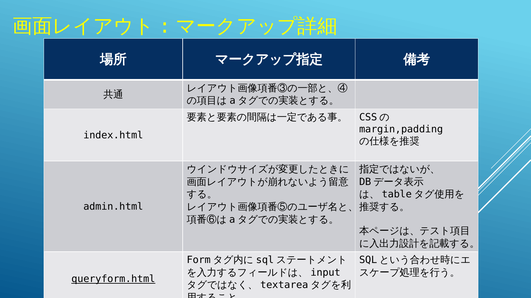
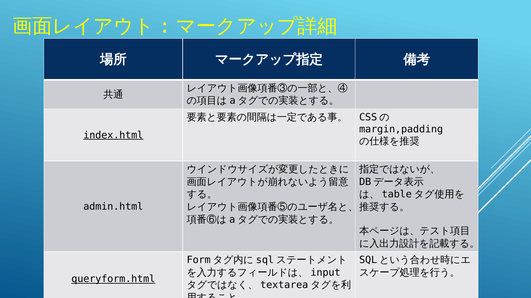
index.html underline: none -> present (113, 135)
